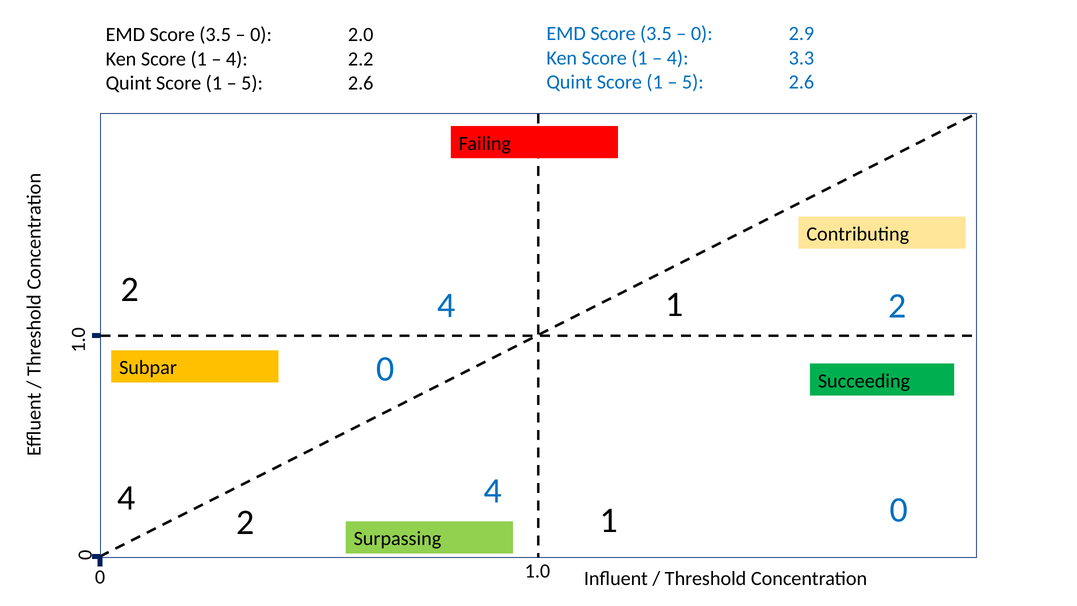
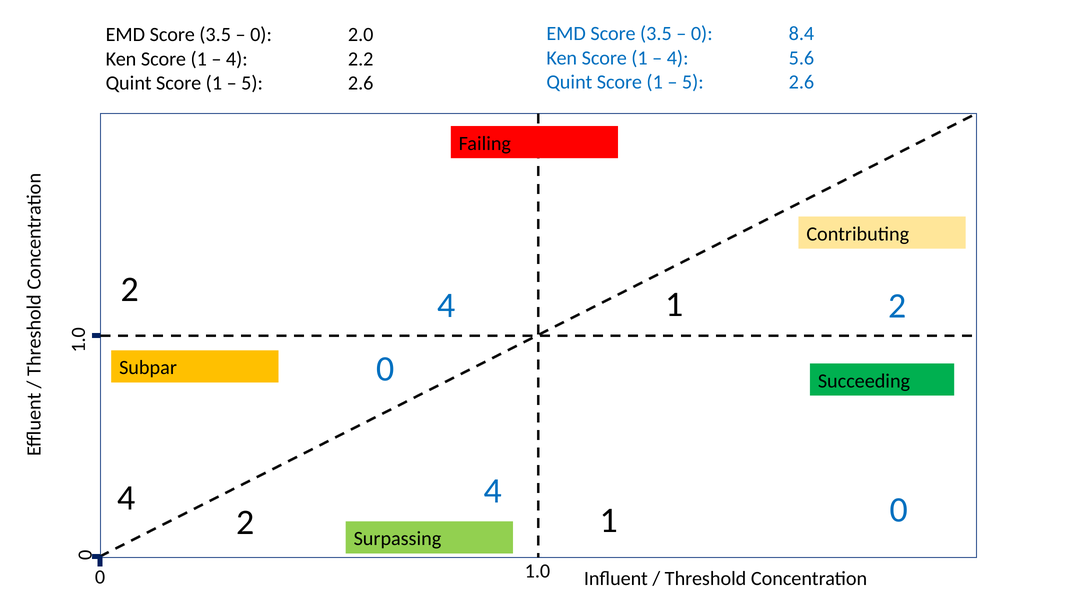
2.9: 2.9 -> 8.4 (801, 34)
3.3: 3.3 -> 5.6 (801, 58)
